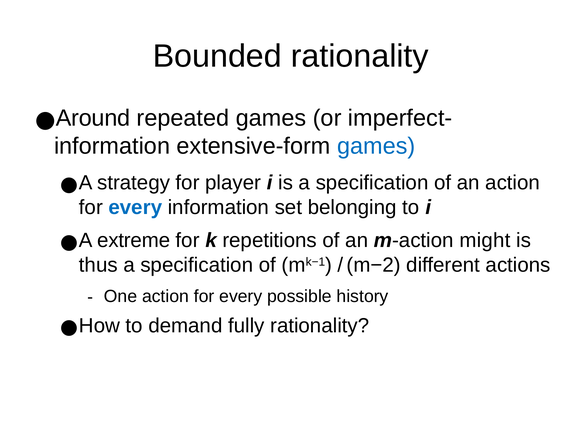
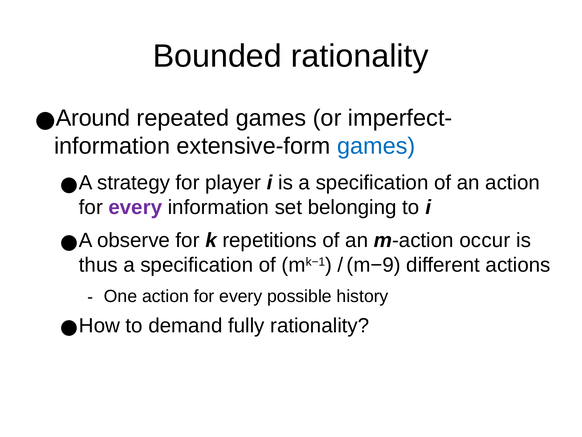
every colour: blue -> purple (135, 207)
extreme: extreme -> observe (134, 240)
might: might -> occur (485, 240)
m−2: m−2 -> m−9 (374, 265)
